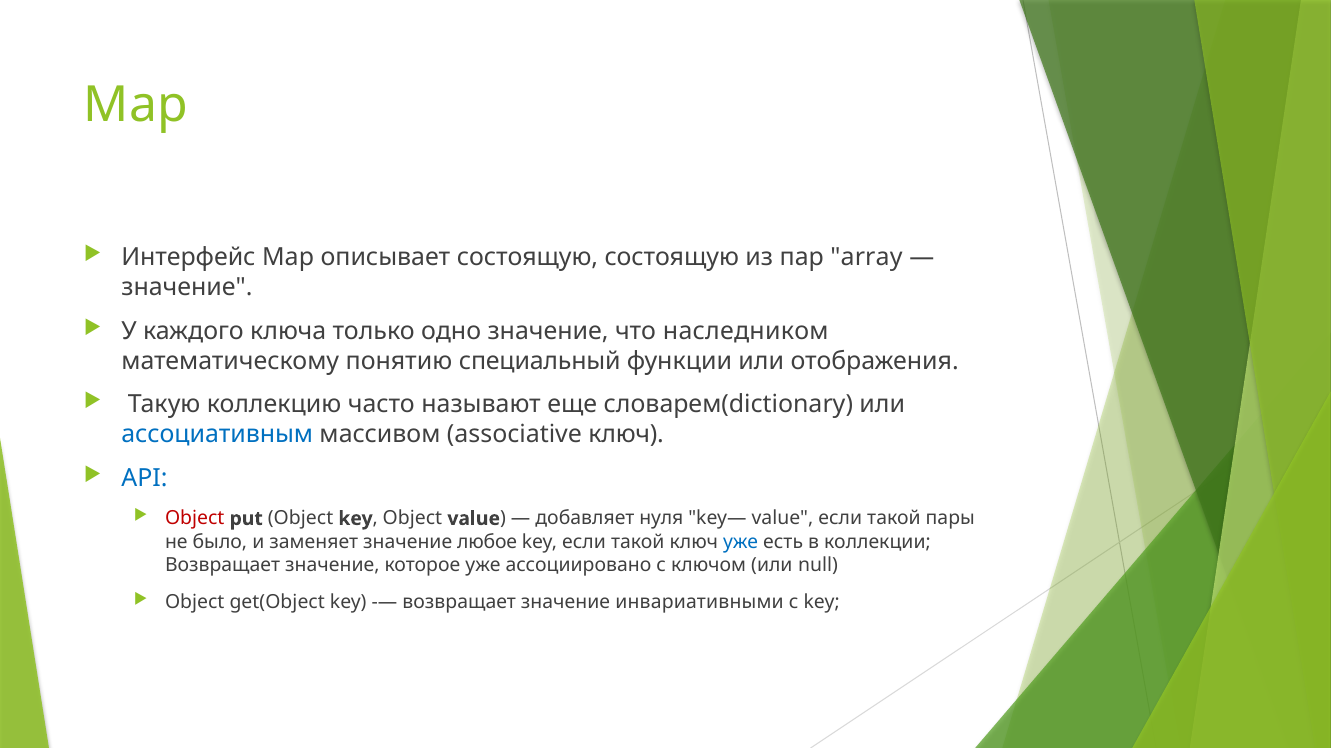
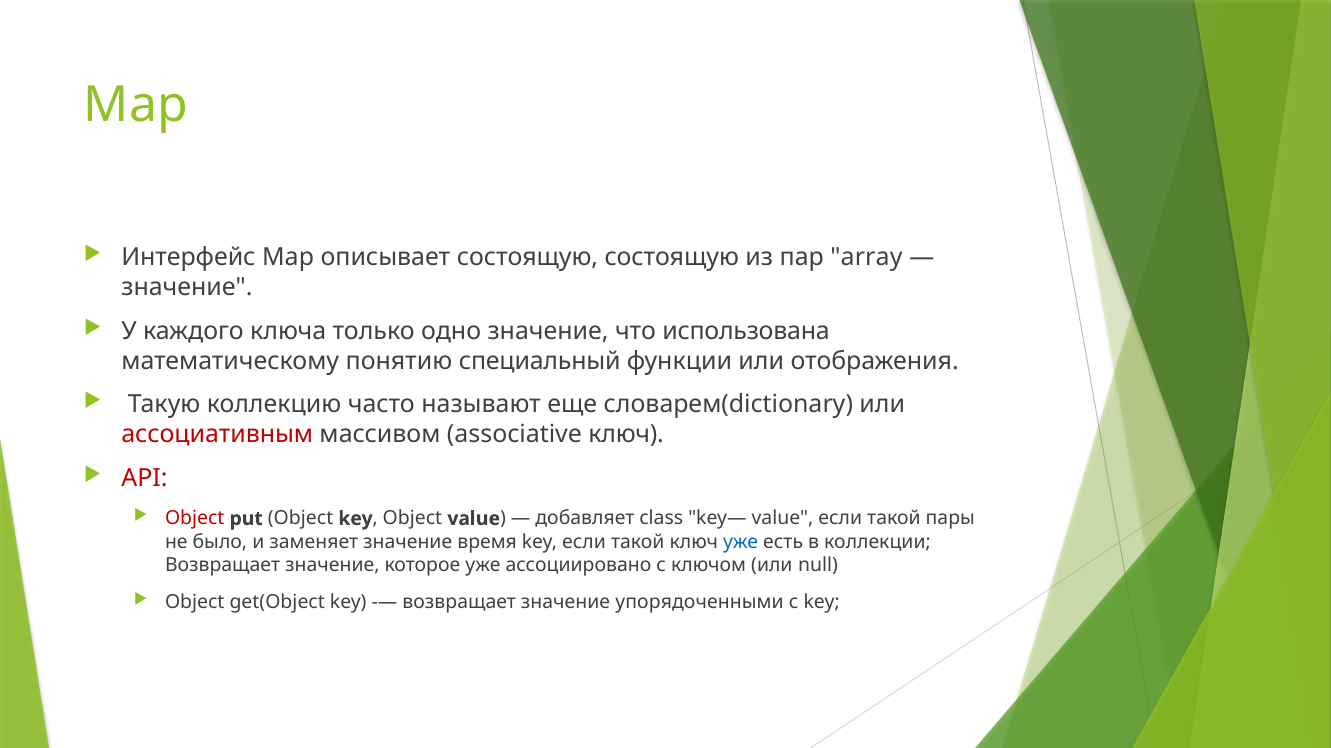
наследником: наследником -> использована (746, 331)
ассоциативным colour: blue -> red (217, 435)
API colour: blue -> red (144, 479)
нуля: нуля -> class (661, 519)
любое: любое -> время (487, 542)
инвариативными: инвариативными -> упорядоченными (700, 603)
